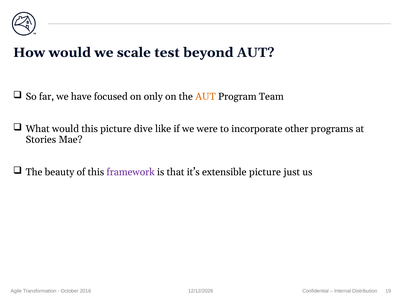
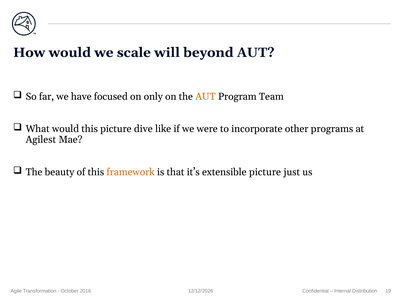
test: test -> will (167, 53)
Stories: Stories -> Agilest (41, 140)
framework colour: purple -> orange (131, 172)
